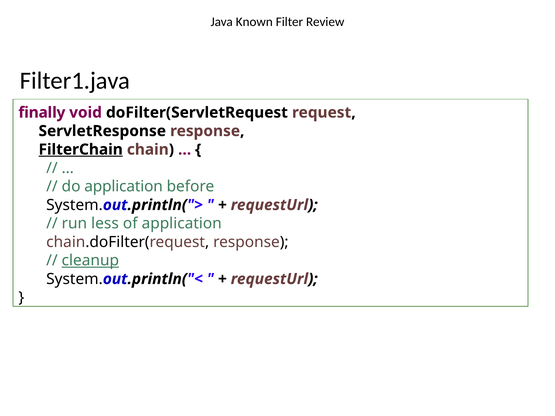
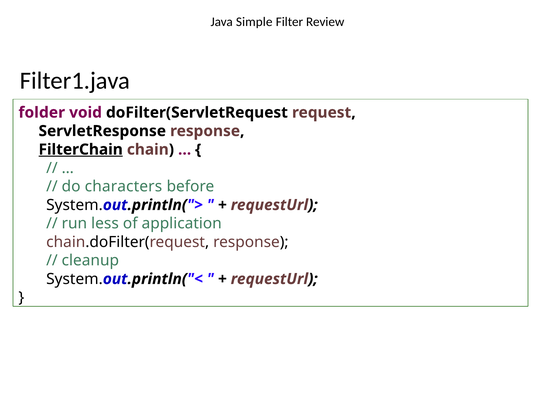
Known: Known -> Simple (254, 22)
finally: finally -> folder (42, 113)
do application: application -> characters (123, 187)
cleanup underline: present -> none (90, 261)
